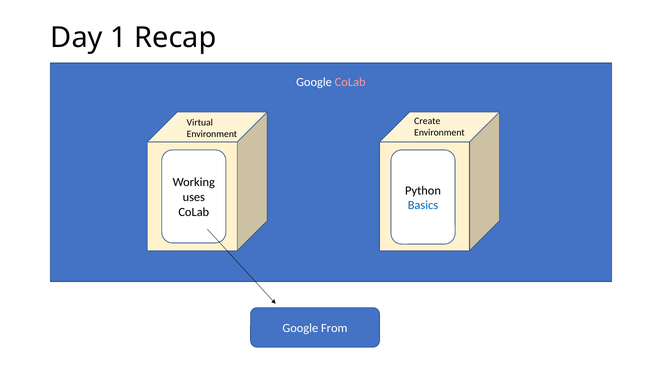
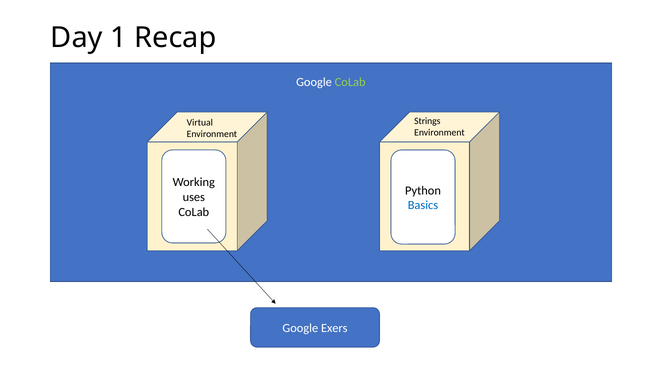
CoLab colour: pink -> light green (350, 82)
Create: Create -> Strings (427, 121)
From: From -> Exers (334, 329)
